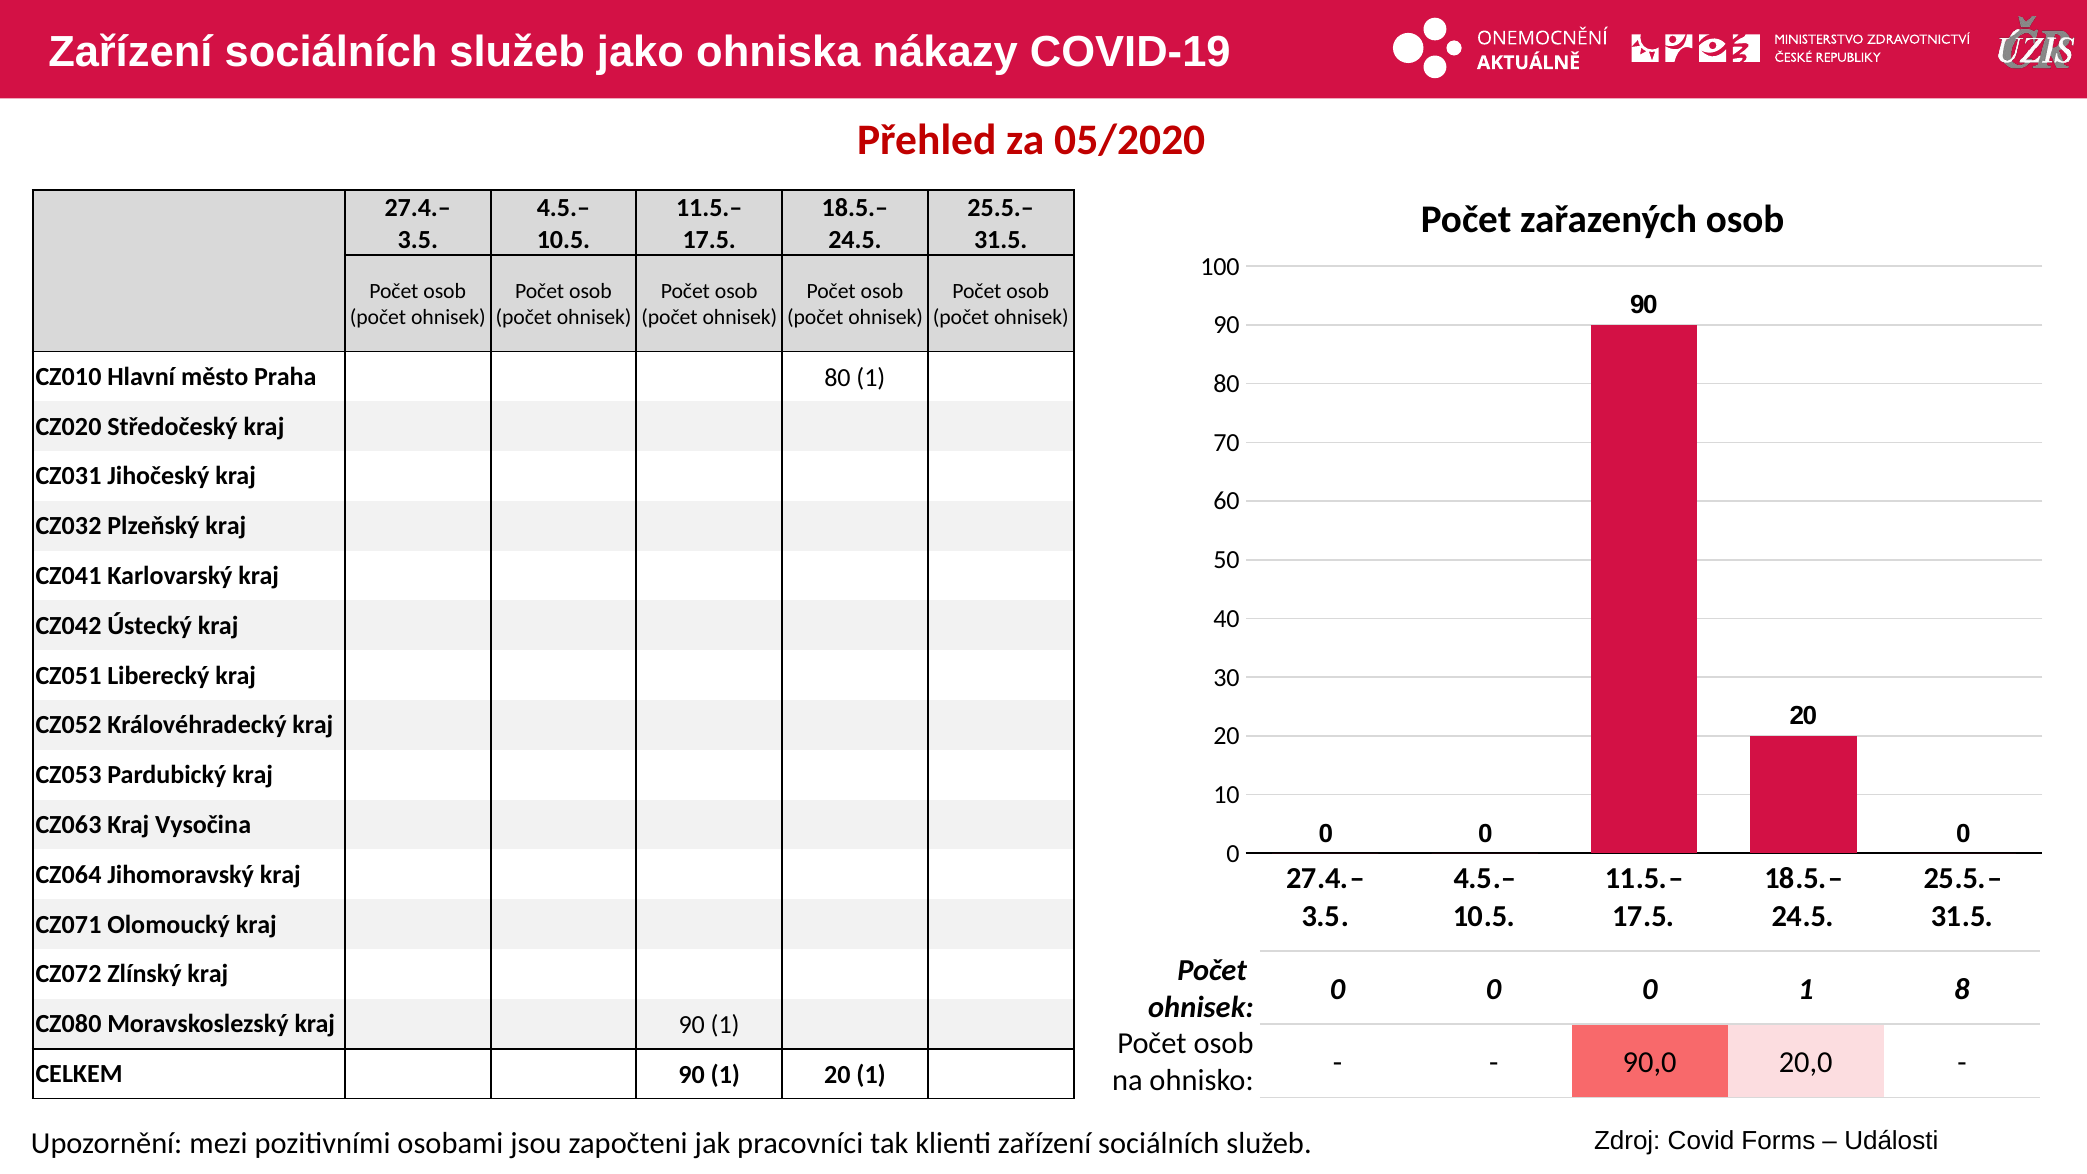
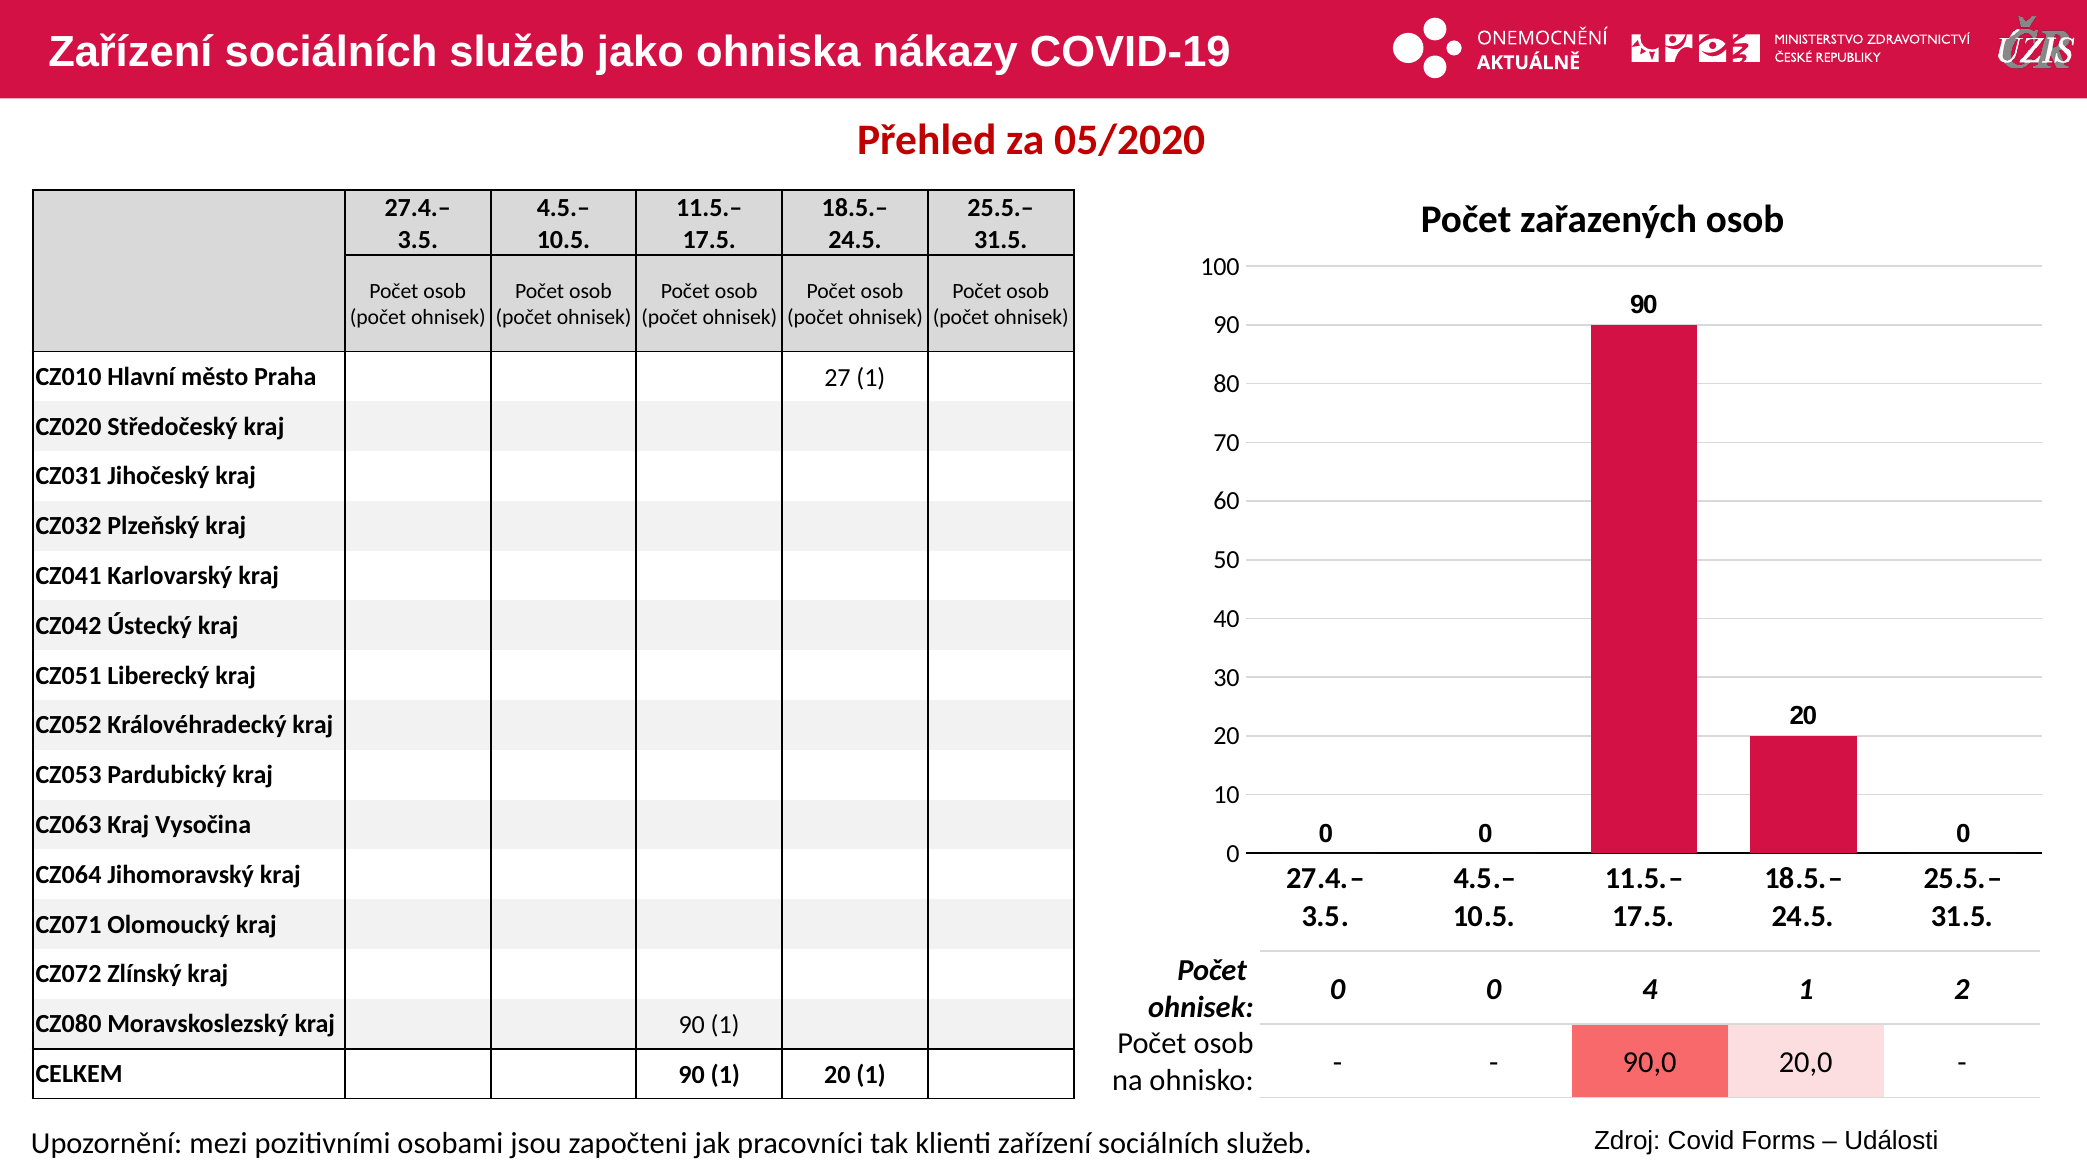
Praha 80: 80 -> 27 (837, 377)
0 0 0: 0 -> 4 (1650, 989)
8: 8 -> 2 (1962, 989)
